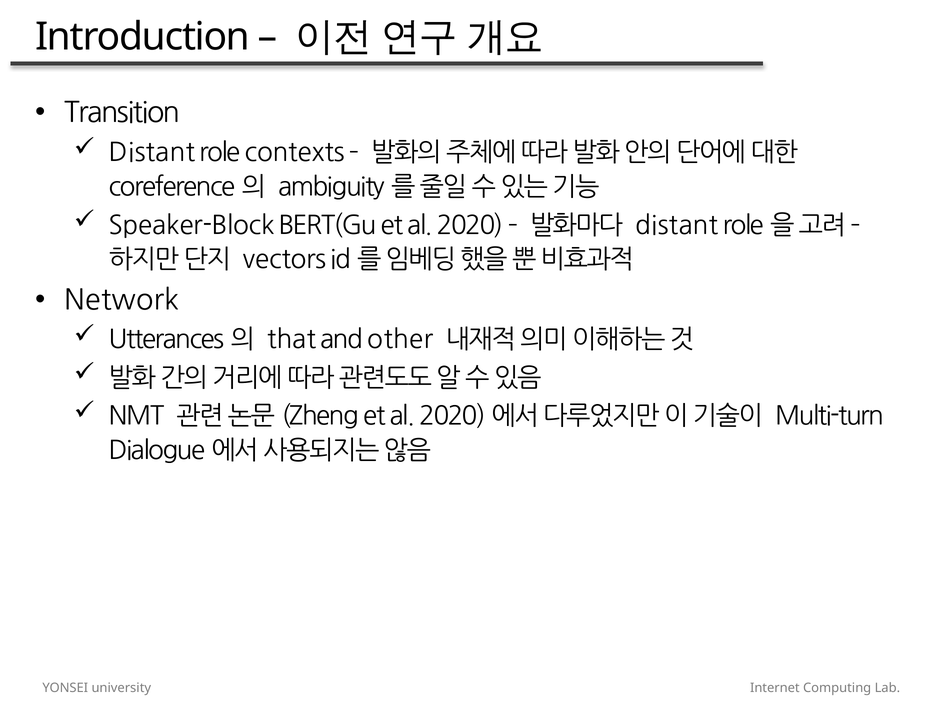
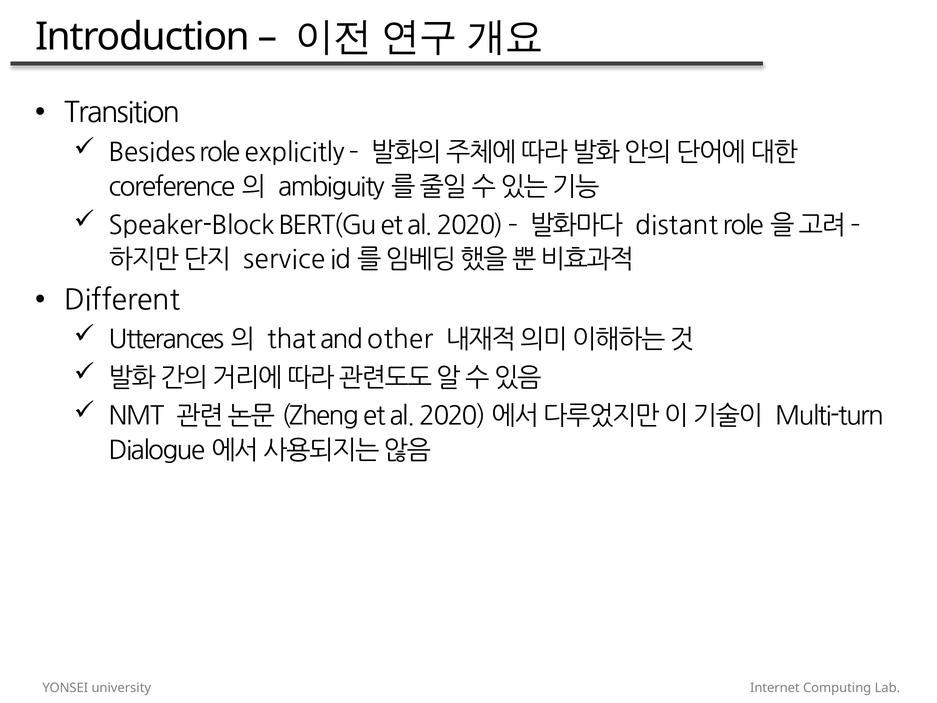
Distant: Distant -> Besides (152, 153)
contexts: contexts -> explicitly (295, 153)
vectors: vectors -> service (284, 260)
Network: Network -> Different (122, 300)
